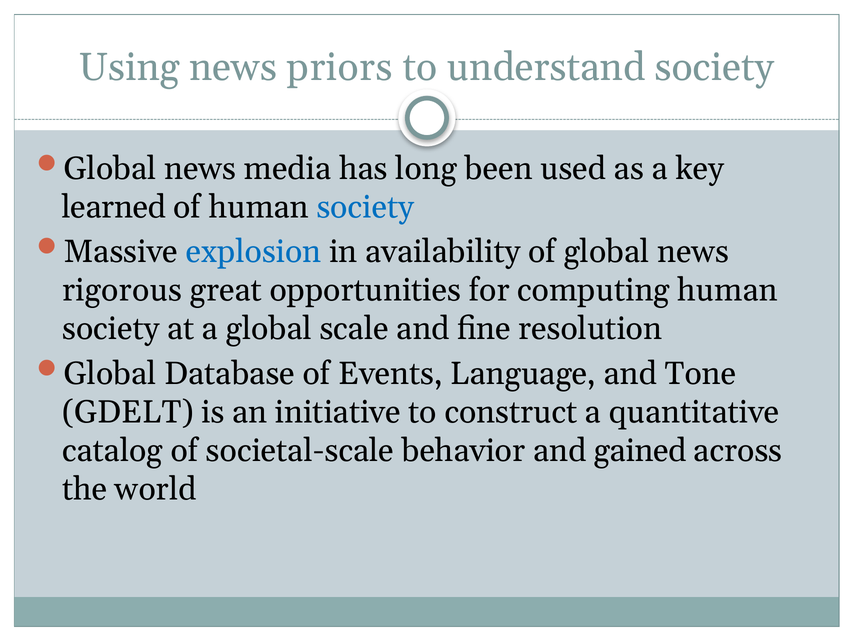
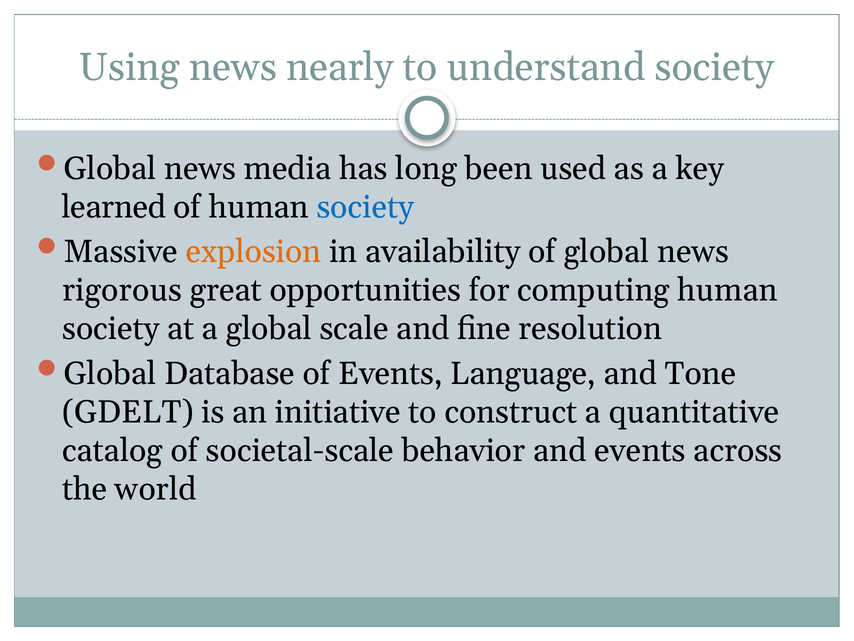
priors: priors -> nearly (340, 67)
explosion colour: blue -> orange (254, 252)
and gained: gained -> events (640, 450)
